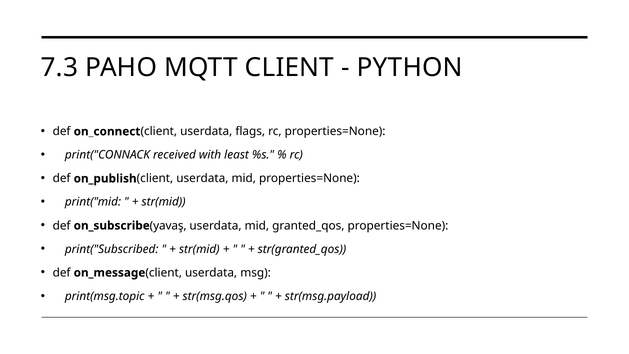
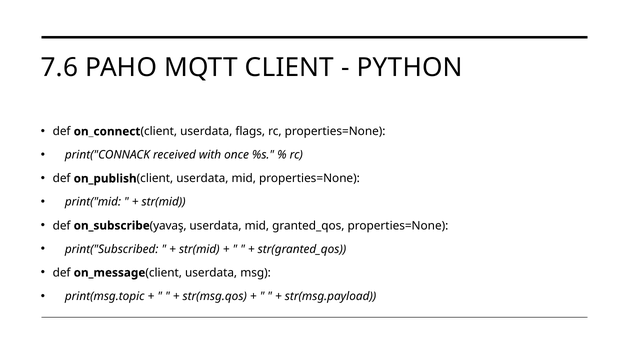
7.3: 7.3 -> 7.6 (59, 67)
least: least -> once (237, 155)
